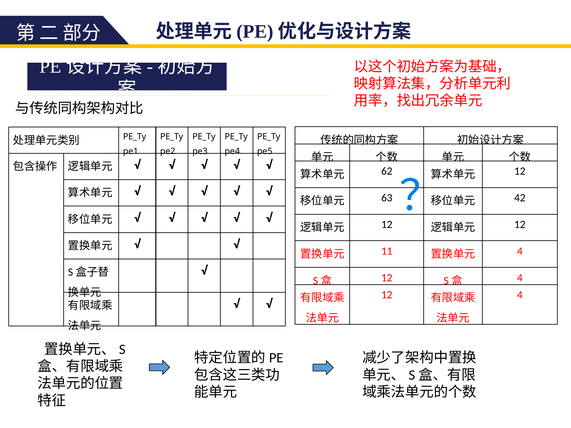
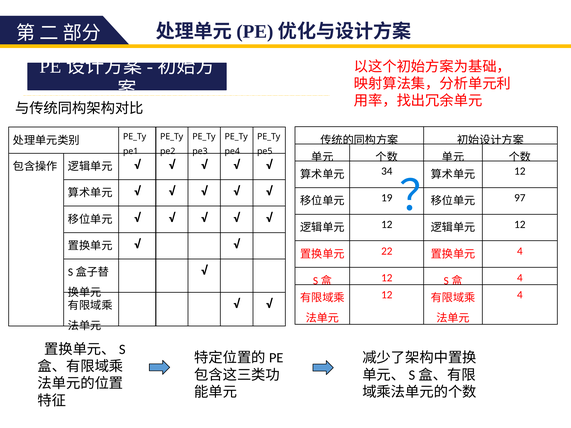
62: 62 -> 34 (387, 171)
63: 63 -> 19 (387, 198)
42: 42 -> 97 (520, 198)
11: 11 -> 22 (387, 251)
